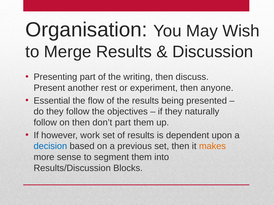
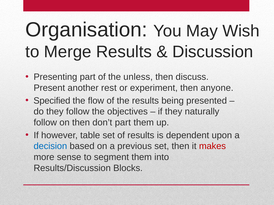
writing: writing -> unless (138, 77)
Essential: Essential -> Specified (52, 101)
work: work -> table (90, 136)
makes colour: orange -> red (212, 147)
